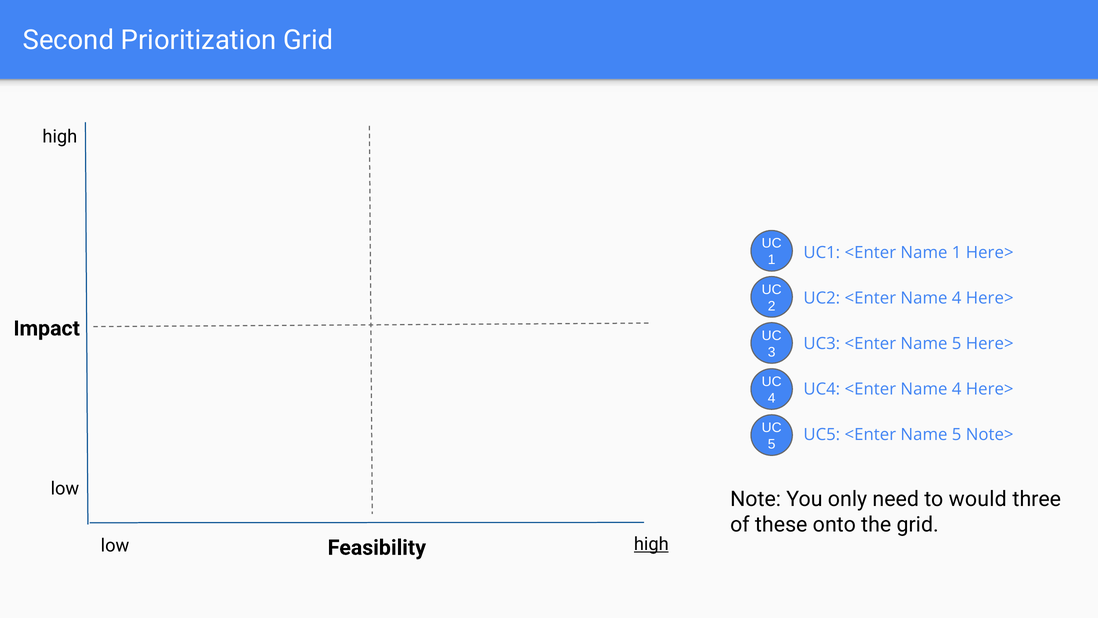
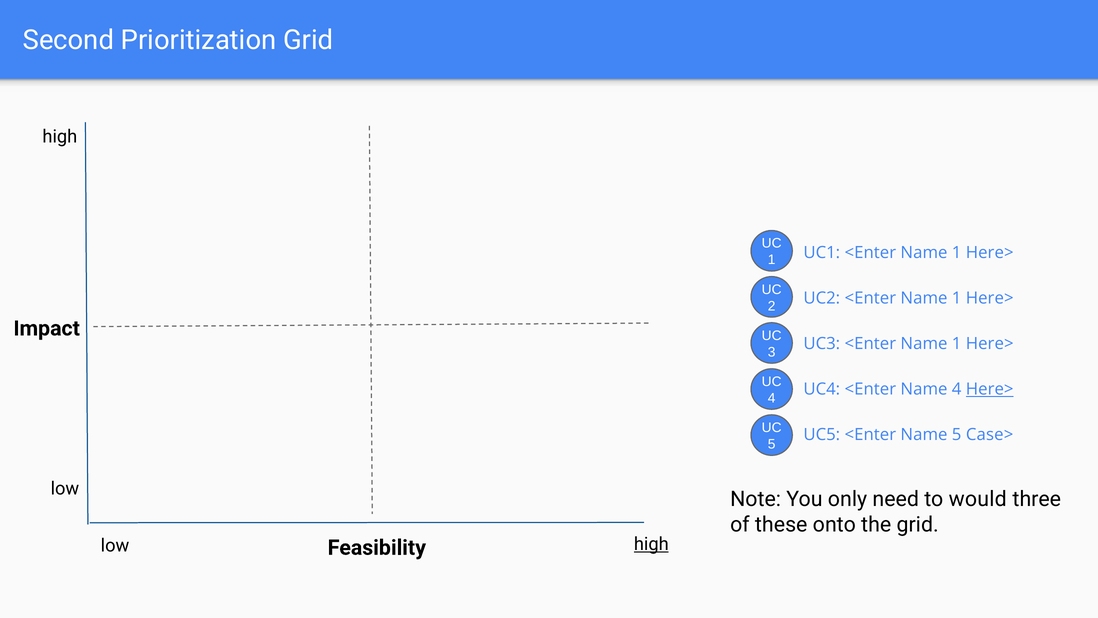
UC2 <Enter Name 4: 4 -> 1 (957, 298)
UC3 <Enter Name 5: 5 -> 1 (957, 343)
Here> underline: none -> present (990, 389)
Note>: Note> -> Case> (990, 434)
